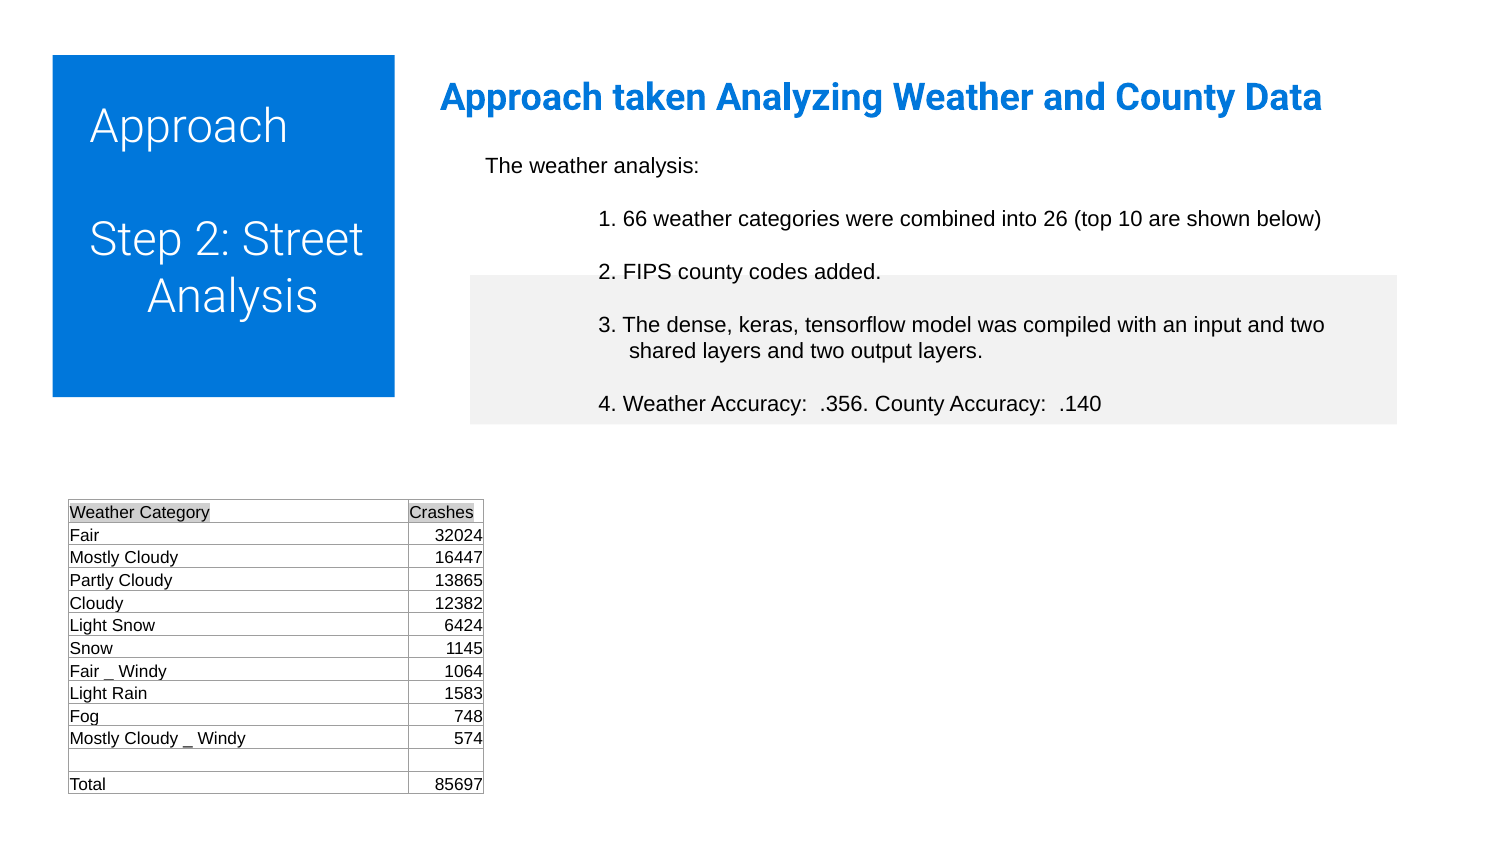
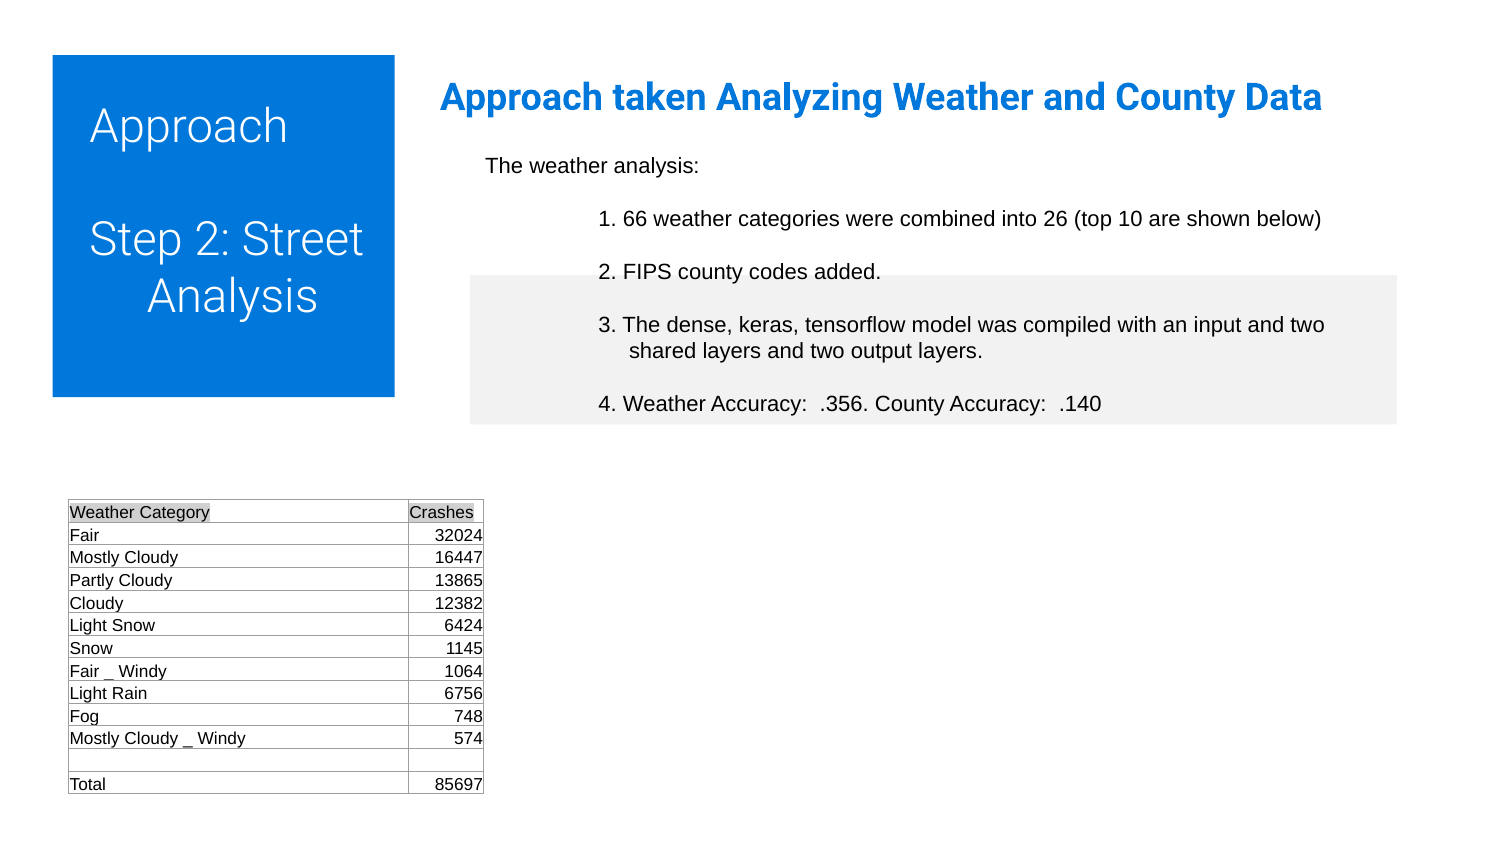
1583: 1583 -> 6756 (464, 694)
